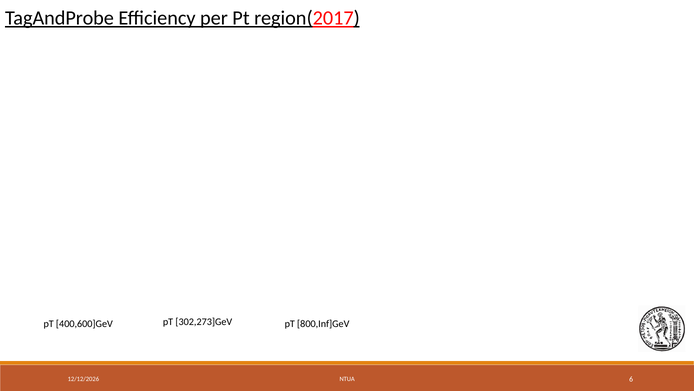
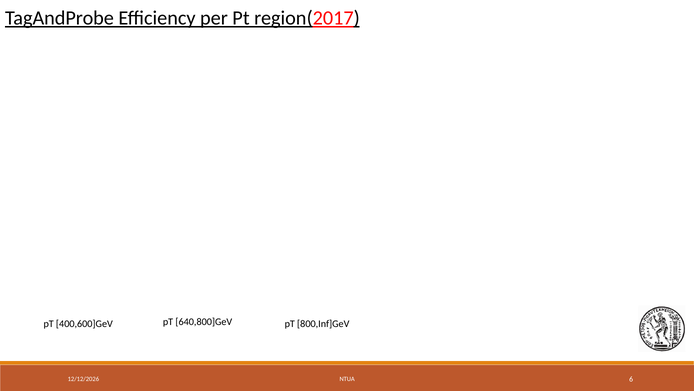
302,273]GeV: 302,273]GeV -> 640,800]GeV (204, 321)
